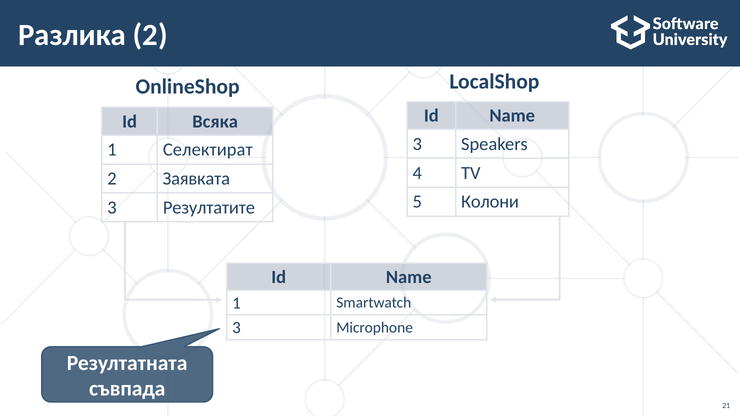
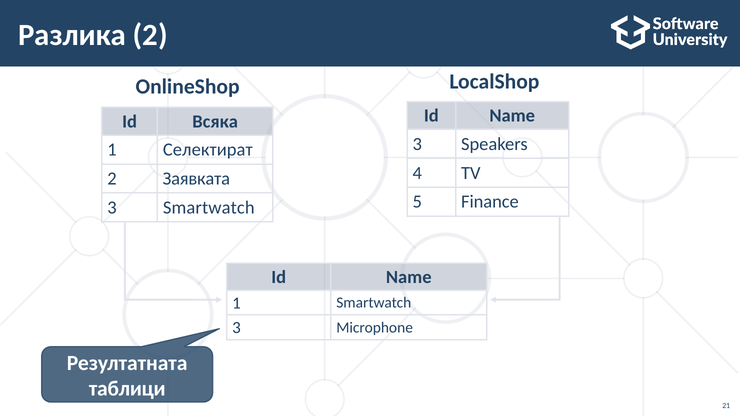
Колони: Колони -> Finance (490, 202)
3 Резултатите: Резултатите -> Smartwatch (209, 208)
съвпада: съвпада -> таблици (127, 389)
